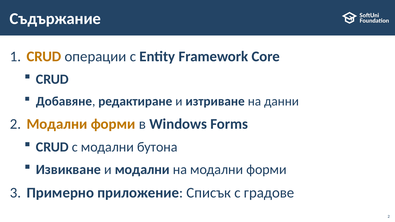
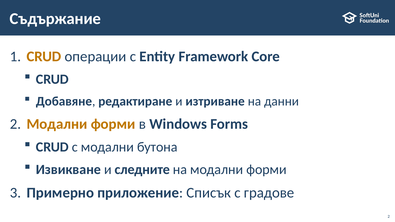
и модални: модални -> следните (142, 170)
